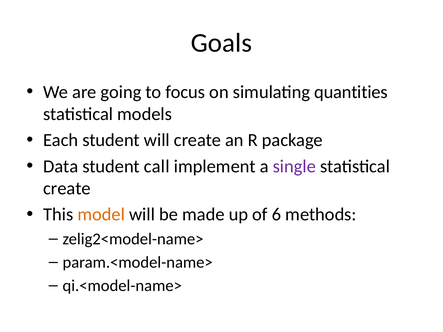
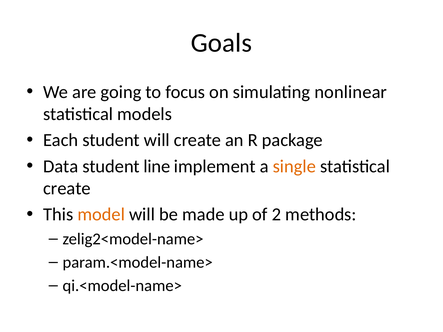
quantities: quantities -> nonlinear (351, 92)
call: call -> line (157, 166)
single colour: purple -> orange (294, 166)
6: 6 -> 2 (276, 215)
